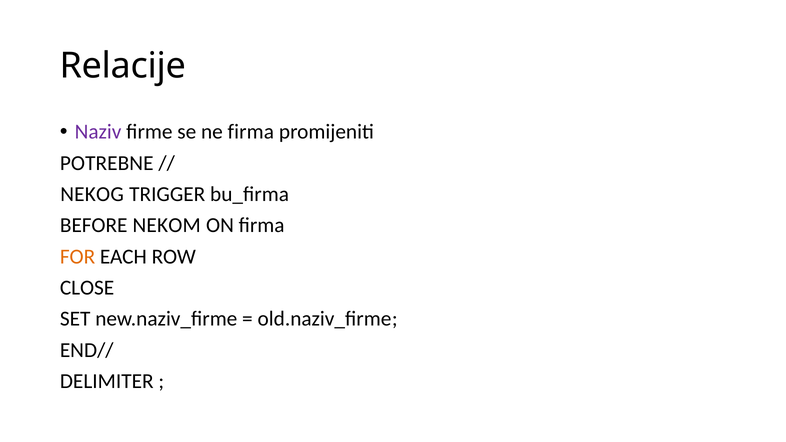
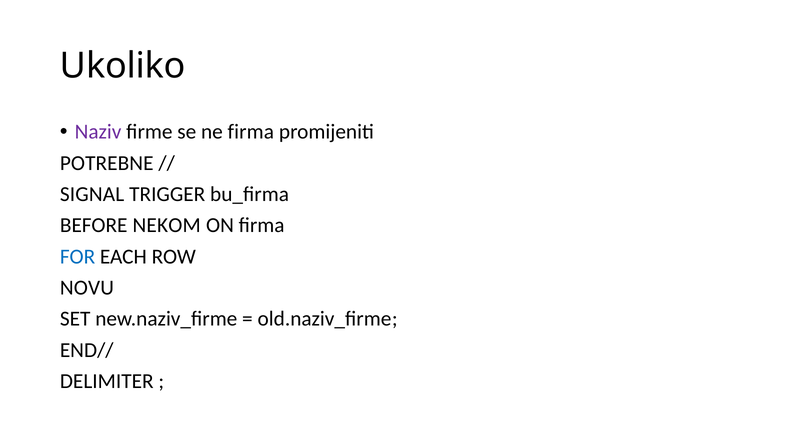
Relacije: Relacije -> Ukoliko (123, 66)
NEKOG: NEKOG -> SIGNAL (92, 194)
FOR colour: orange -> blue (78, 257)
CLOSE: CLOSE -> NOVU (87, 288)
